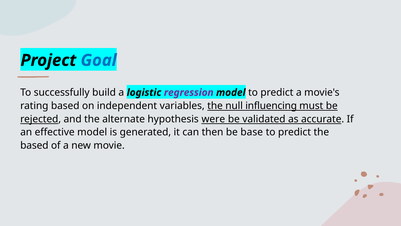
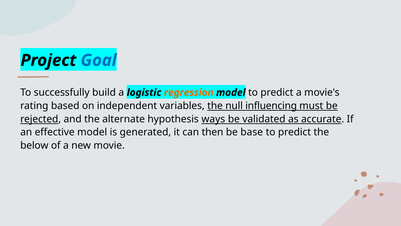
regression colour: purple -> orange (189, 92)
were: were -> ways (213, 119)
based: based -> below (34, 145)
